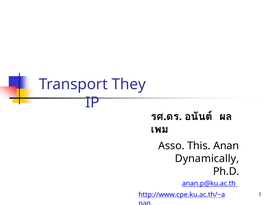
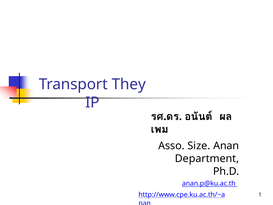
This: This -> Size (199, 146)
Dynamically: Dynamically -> Department (207, 158)
